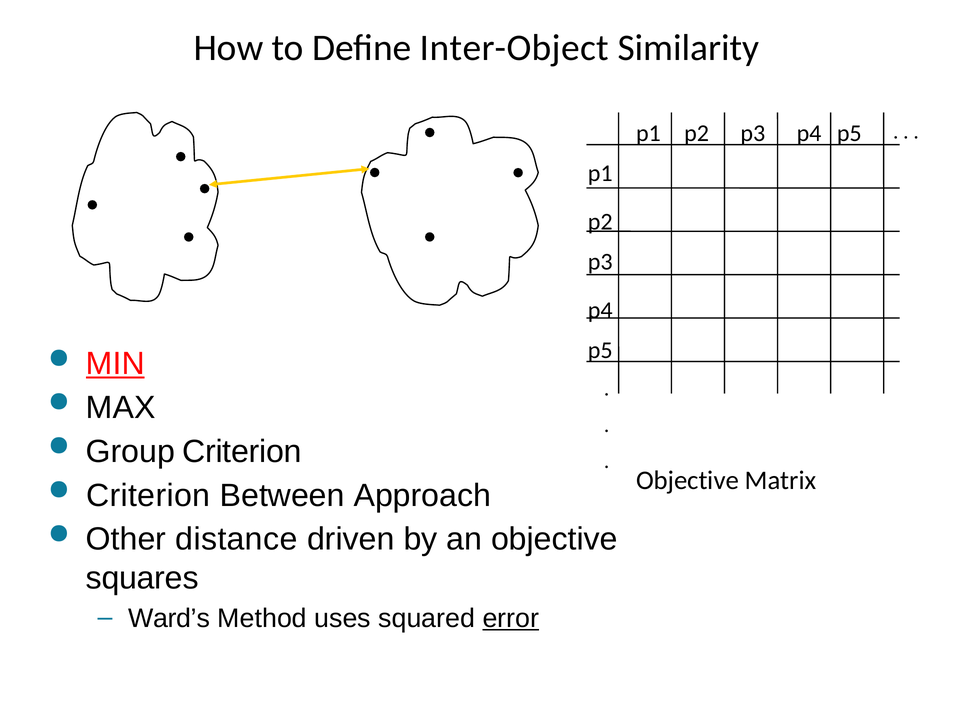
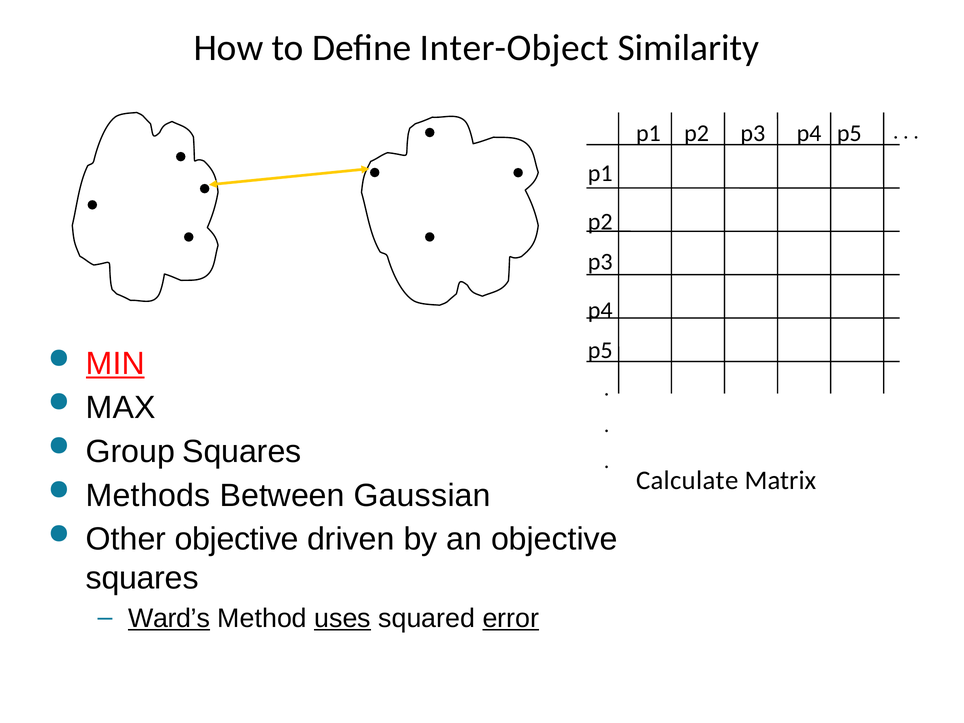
Group Criterion: Criterion -> Squares (242, 451)
Objective: Objective -> Calculate (687, 481)
Criterion: Criterion -> Methods (148, 495)
Approach: Approach -> Gaussian (422, 495)
Other distance: distance -> objective (237, 539)
Ward’s underline: none -> present (169, 618)
uses underline: none -> present (343, 618)
